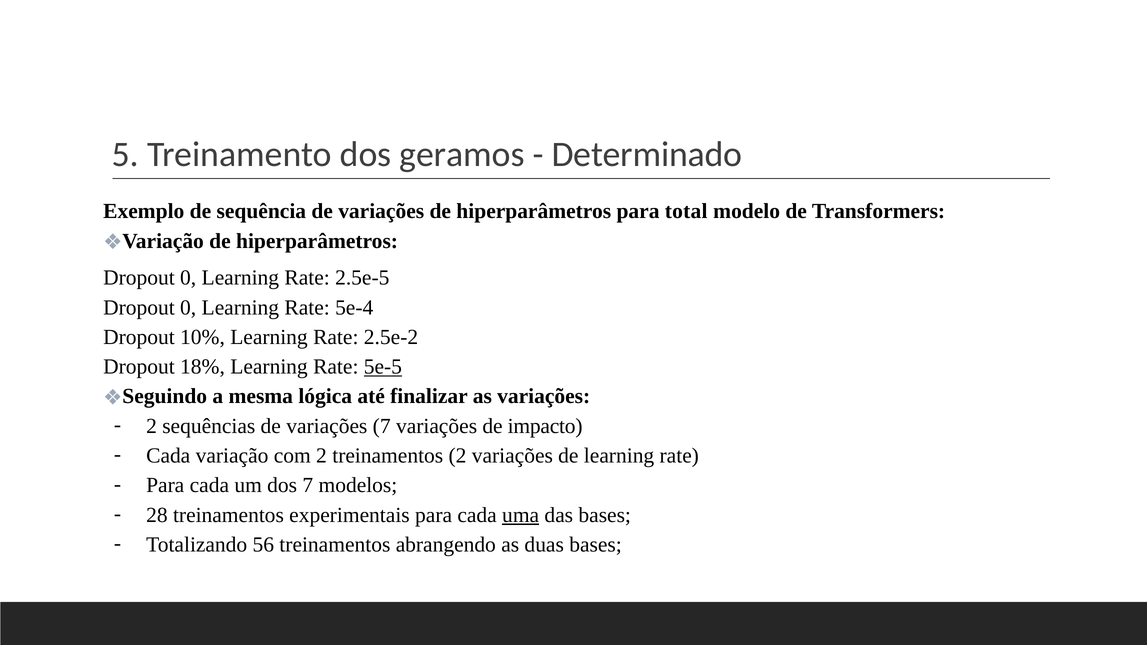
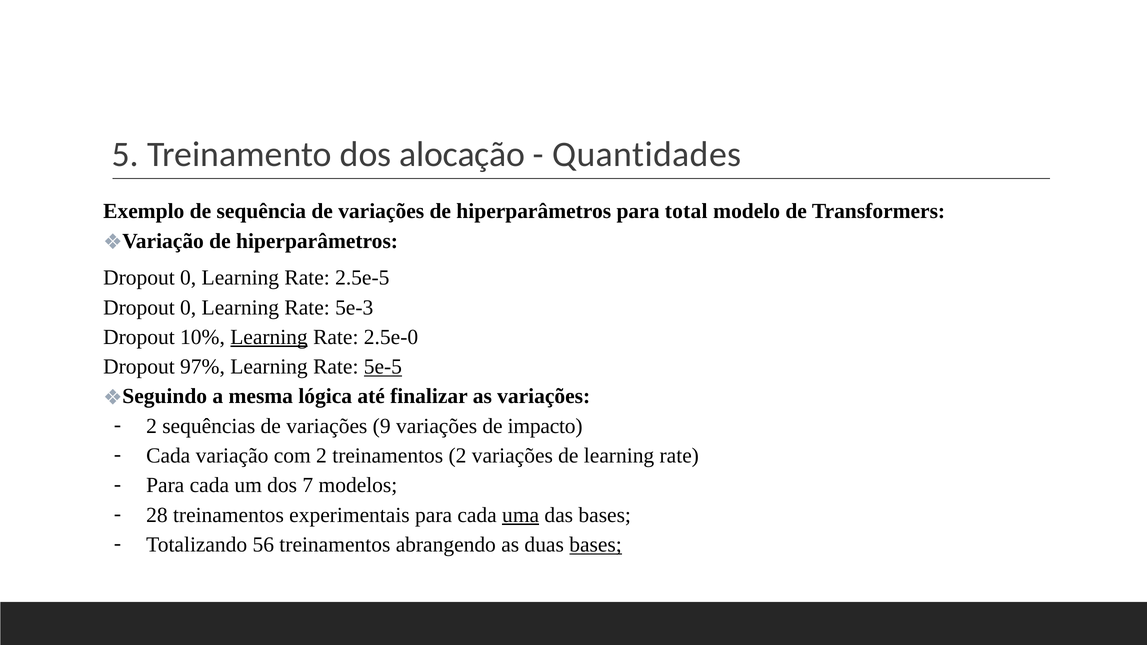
geramos: geramos -> alocação (462, 154)
Determinado: Determinado -> Quantidades (647, 154)
5e-4: 5e-4 -> 5e-3 (354, 308)
Learning underline: none -> present (269, 337)
2.5e-2: 2.5e-2 -> 2.5e-0 (391, 337)
18%: 18% -> 97% (202, 367)
variações 7: 7 -> 9 (382, 426)
bases underline: none -> present (596, 545)
